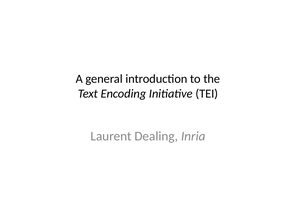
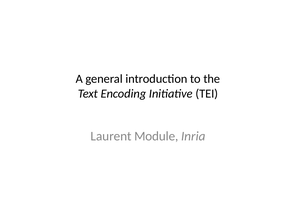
Dealing: Dealing -> Module (156, 136)
